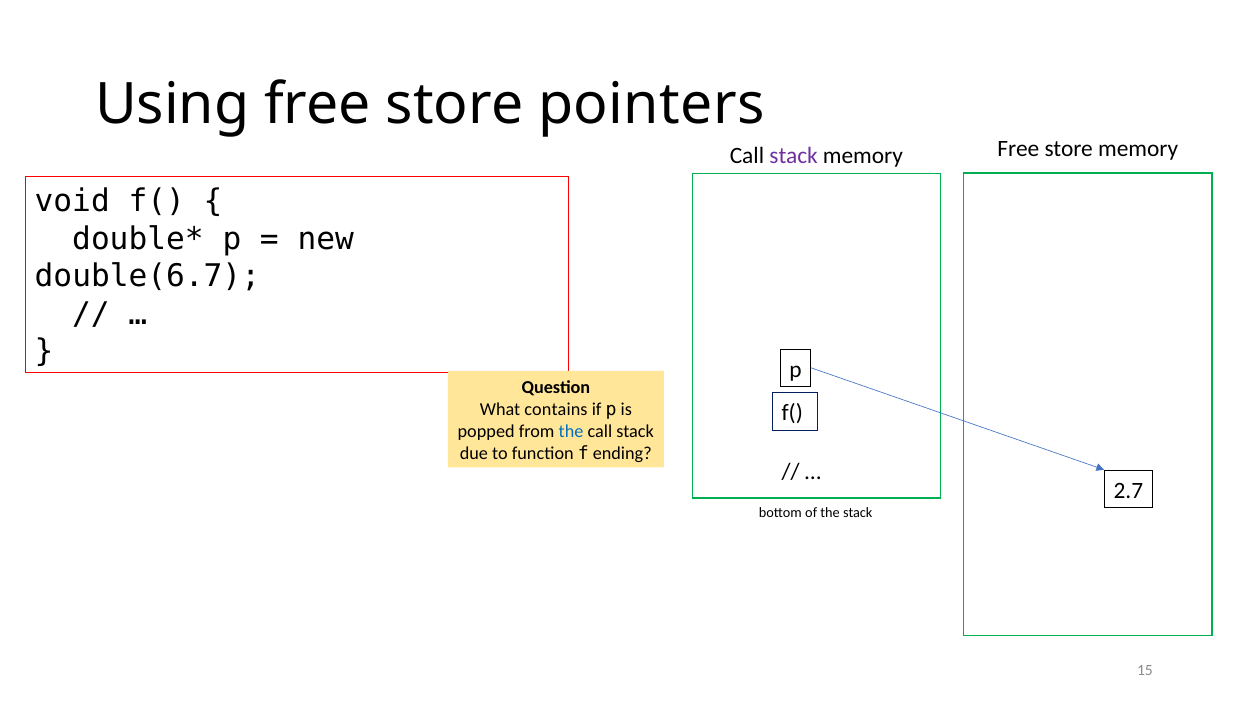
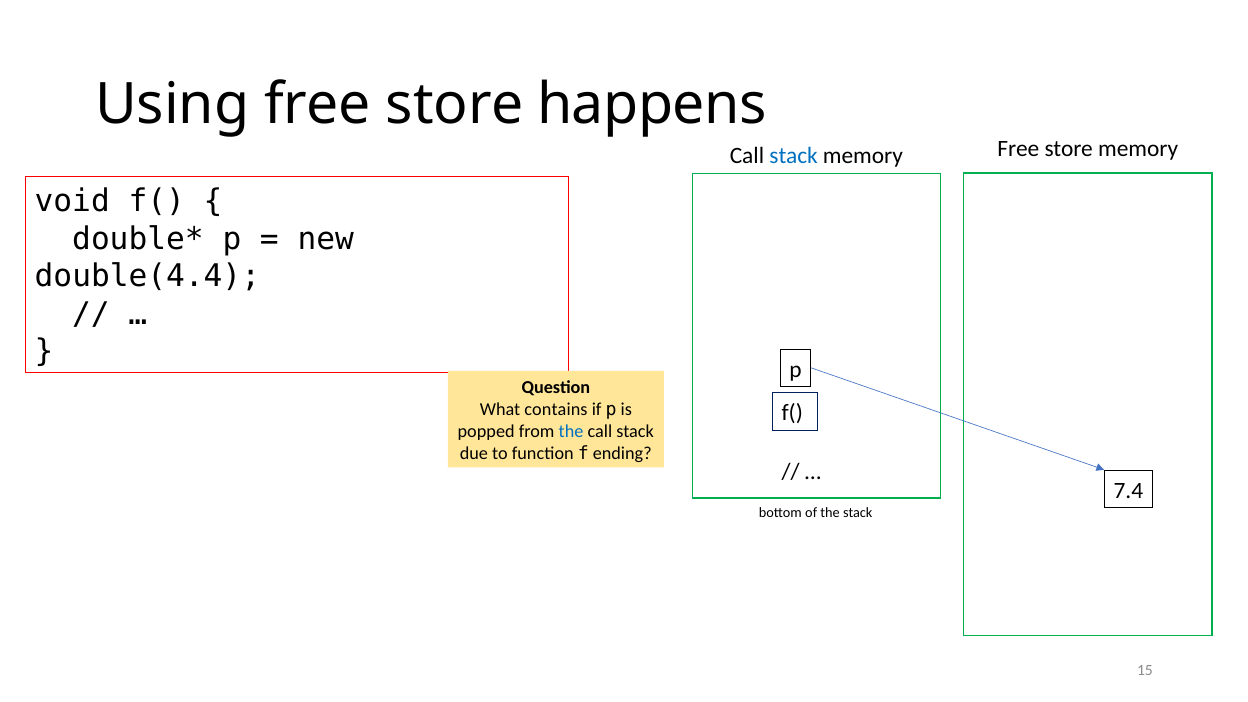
pointers: pointers -> happens (652, 105)
stack colour: purple -> blue (794, 155)
double(6.7: double(6.7 -> double(4.4 (147, 276)
2.7: 2.7 -> 7.4 (1128, 491)
